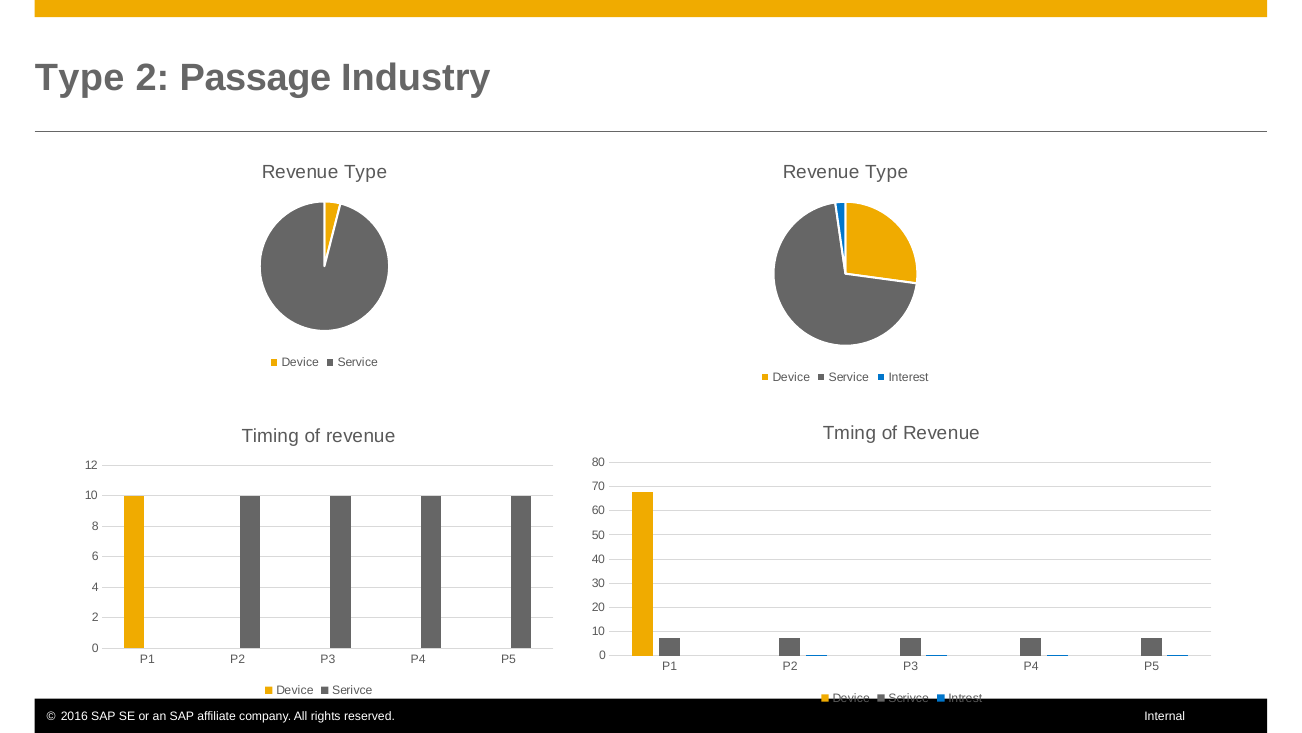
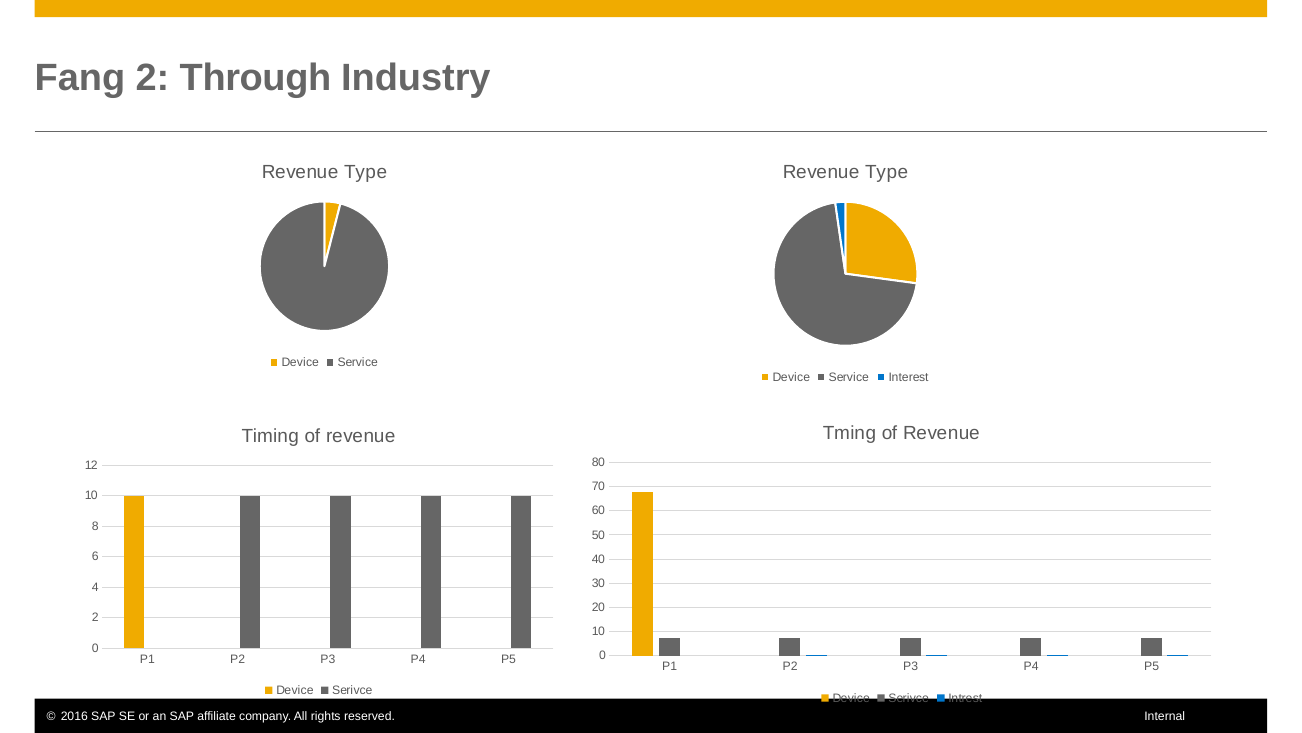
Type: Type -> Fang (80, 78)
Passage: Passage -> Through (255, 78)
